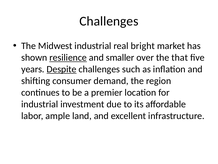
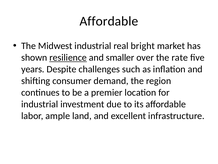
Challenges: Challenges -> Affordable (109, 21)
that: that -> rate (180, 57)
Despite underline: present -> none (62, 69)
